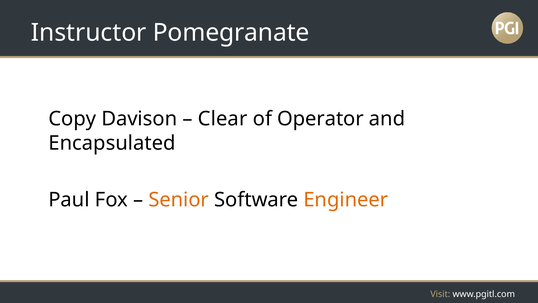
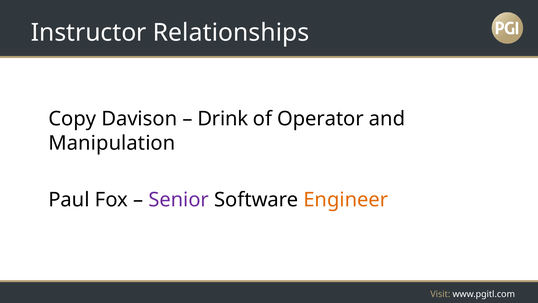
Pomegranate: Pomegranate -> Relationships (231, 32)
Clear: Clear -> Drink (223, 119)
Encapsulated: Encapsulated -> Manipulation (112, 143)
Senior colour: orange -> purple (179, 200)
